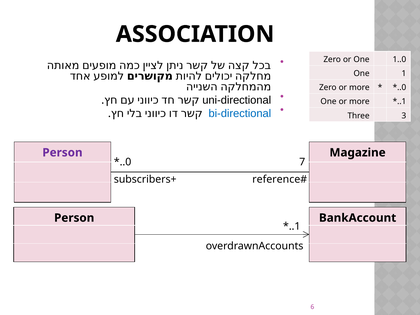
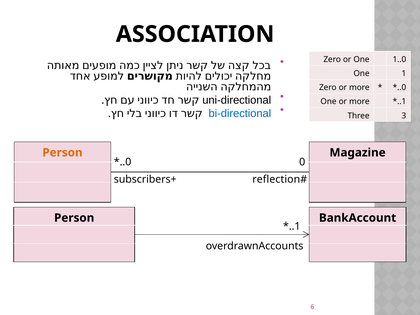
Person colour: purple -> orange (62, 153)
7: 7 -> 0 (302, 162)
reference: reference -> reflection (276, 179)
